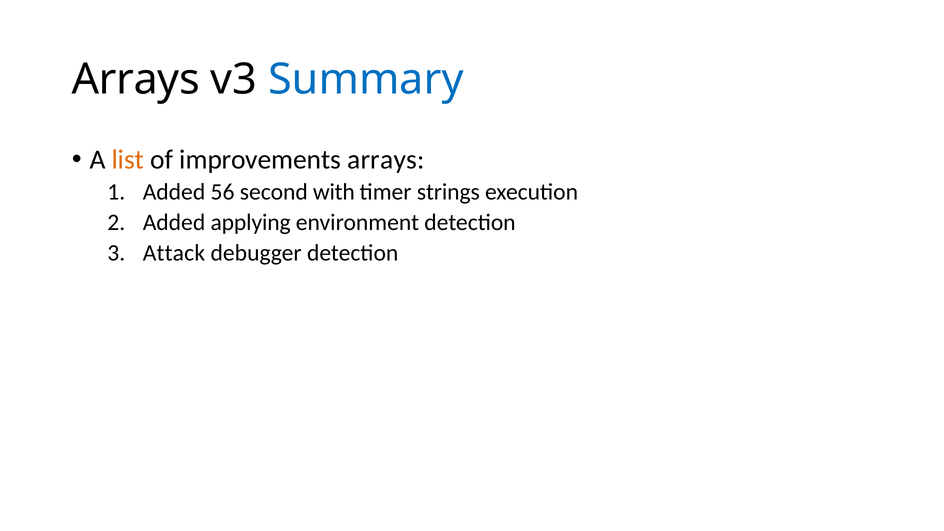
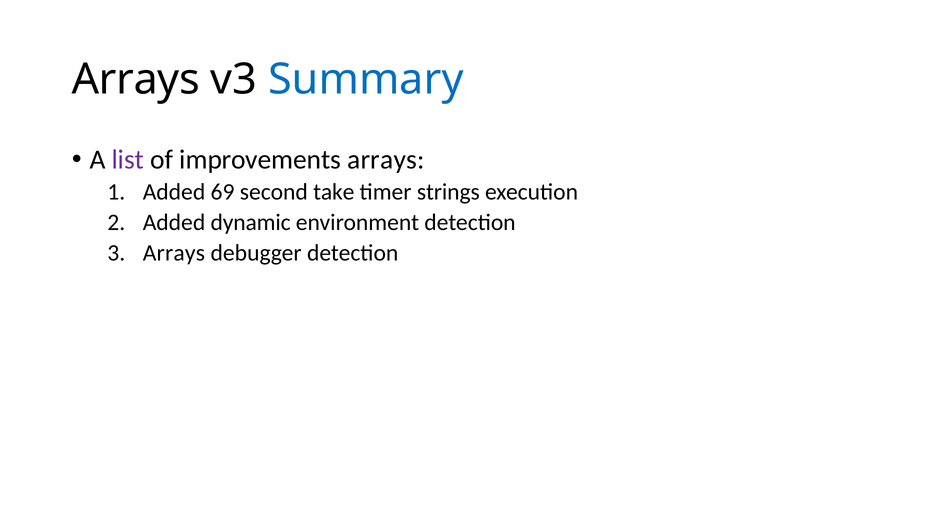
list colour: orange -> purple (128, 160)
56: 56 -> 69 (223, 192)
with: with -> take (334, 192)
applying: applying -> dynamic (251, 223)
Attack: Attack -> Arrays (174, 253)
